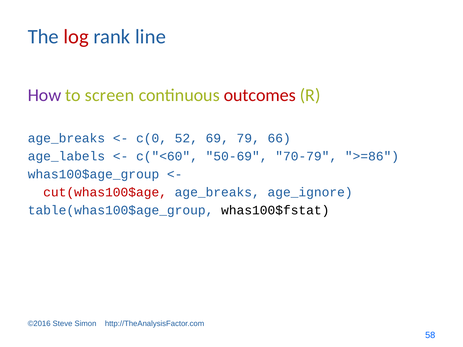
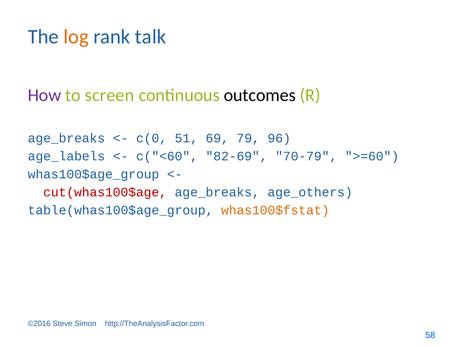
log colour: red -> orange (76, 37)
line: line -> talk (151, 37)
outcomes colour: red -> black (260, 95)
52: 52 -> 51 (186, 138)
66: 66 -> 96 (279, 138)
50-69: 50-69 -> 82-69 (237, 156)
>=86: >=86 -> >=60 (372, 156)
age_ignore: age_ignore -> age_others (310, 192)
whas100$fstat colour: black -> orange (275, 210)
